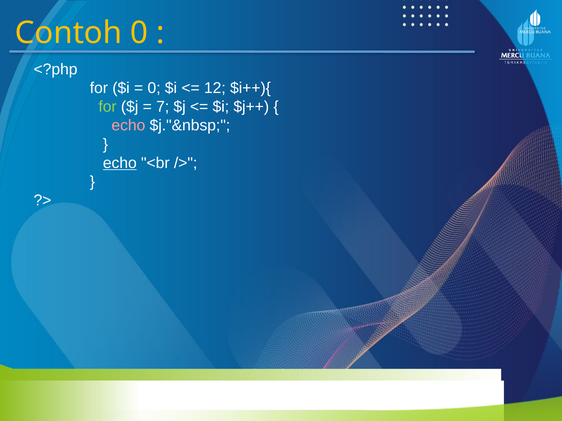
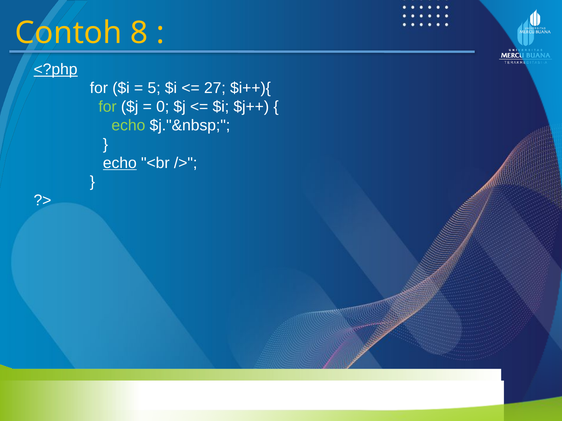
Contoh 0: 0 -> 8 (139, 33)
<?php underline: none -> present (56, 69)
0: 0 -> 5 (154, 88)
12: 12 -> 27 (215, 88)
7: 7 -> 0 (163, 107)
echo colour: pink -> light green (128, 126)
